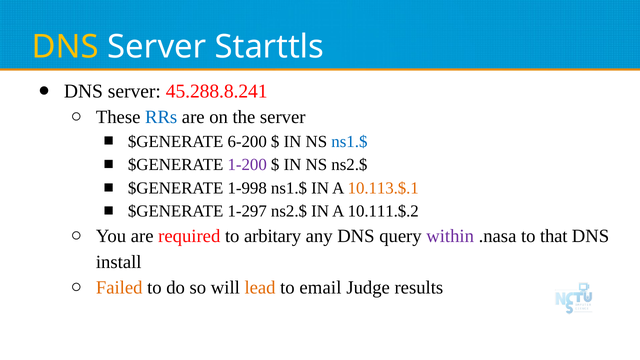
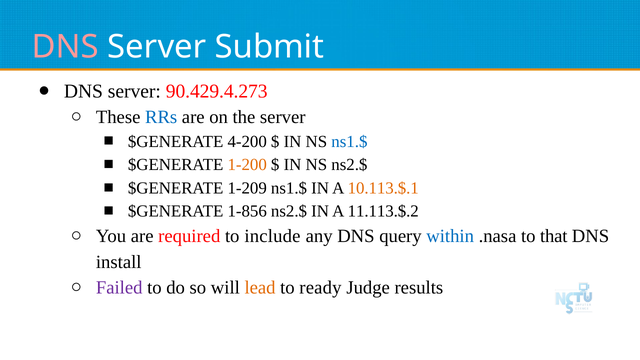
DNS colour: yellow -> pink (65, 47)
Starttls: Starttls -> Submit (269, 47)
45.288.8.241: 45.288.8.241 -> 90.429.4.273 (217, 91)
6-200: 6-200 -> 4-200 (247, 142)
1-200 colour: purple -> orange (247, 165)
1-998: 1-998 -> 1-209 (247, 188)
1-297: 1-297 -> 1-856 (247, 211)
10.111.$.2: 10.111.$.2 -> 11.113.$.2 (383, 211)
arbitary: arbitary -> include (272, 236)
within colour: purple -> blue (450, 236)
Failed colour: orange -> purple (119, 288)
email: email -> ready (320, 288)
